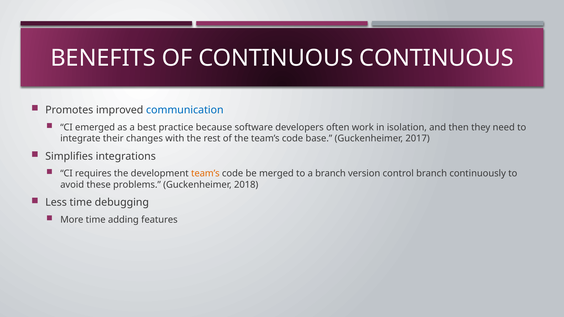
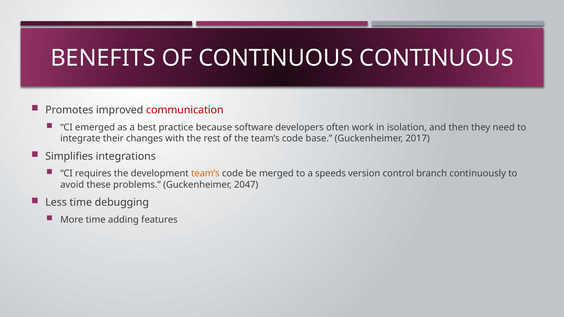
communication colour: blue -> red (185, 110)
a branch: branch -> speeds (330, 174)
2018: 2018 -> 2047 (246, 185)
